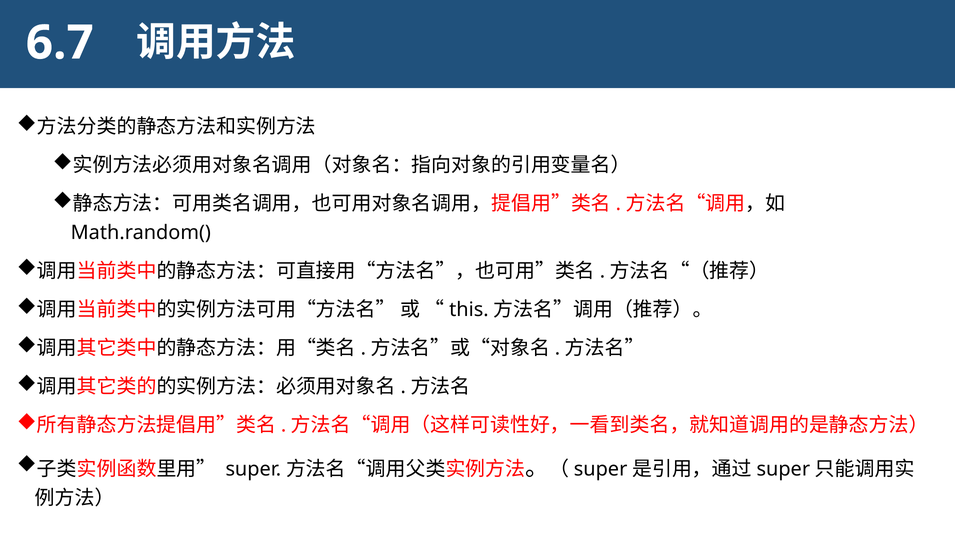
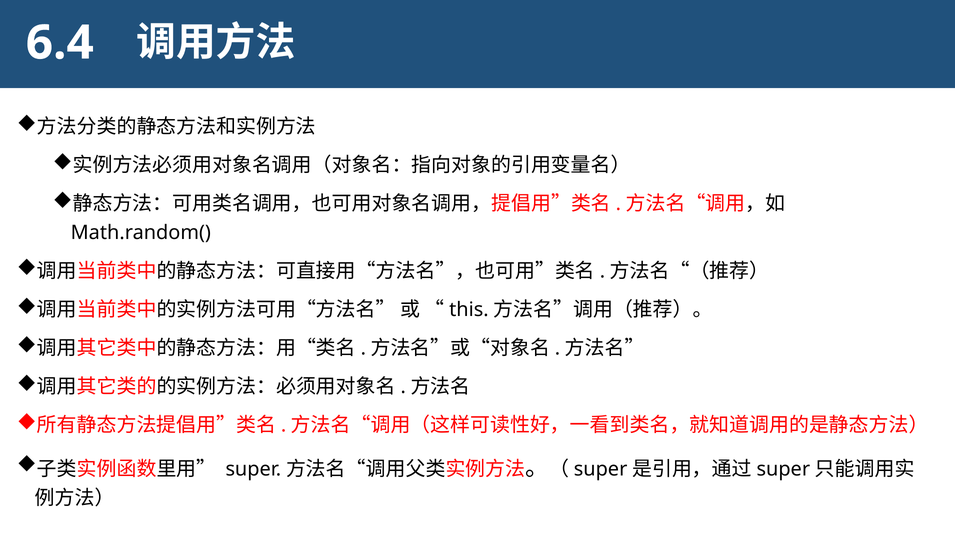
6.7: 6.7 -> 6.4 (60, 43)
